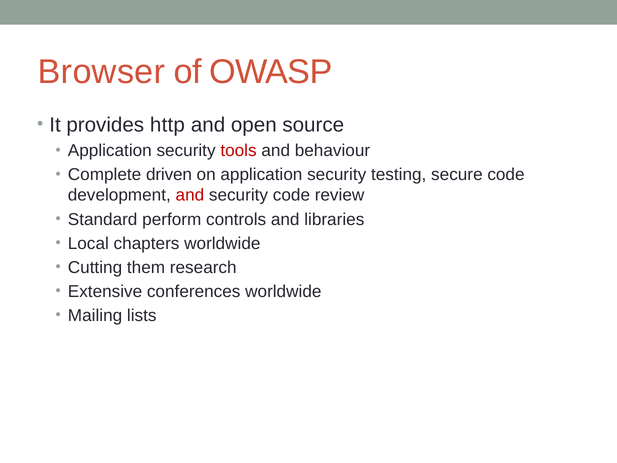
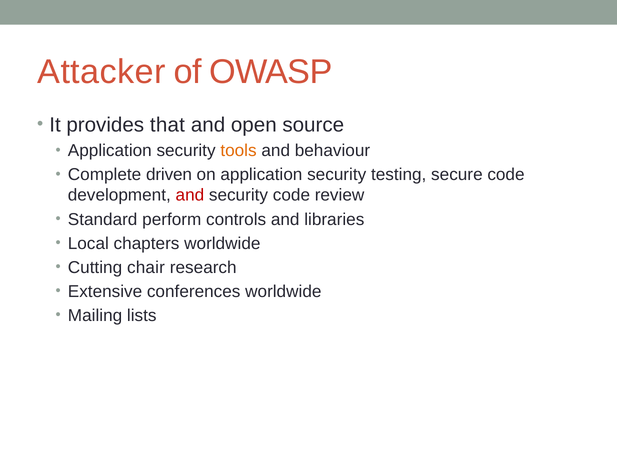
Browser: Browser -> Attacker (101, 72)
http: http -> that (167, 125)
tools colour: red -> orange (239, 151)
them: them -> chair (146, 267)
